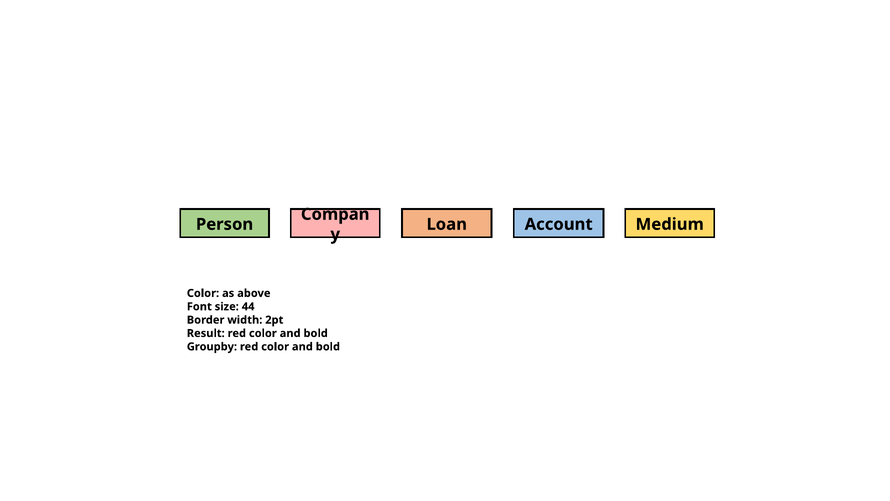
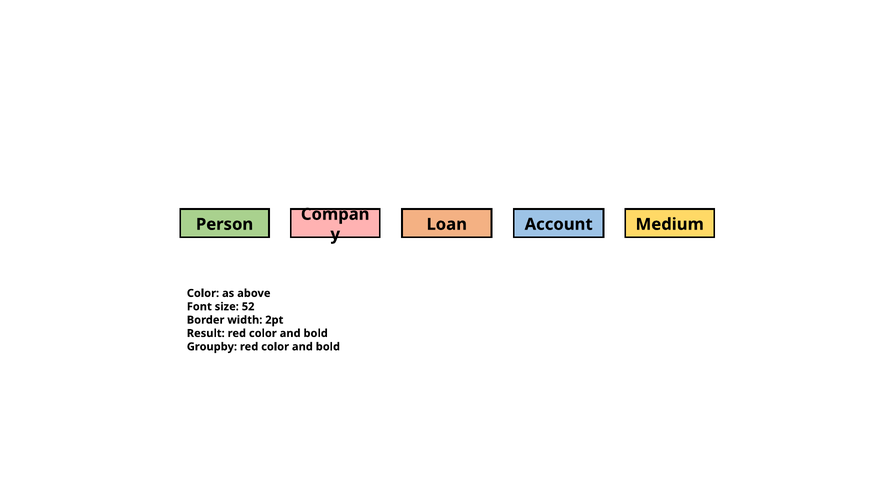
44: 44 -> 52 (248, 306)
